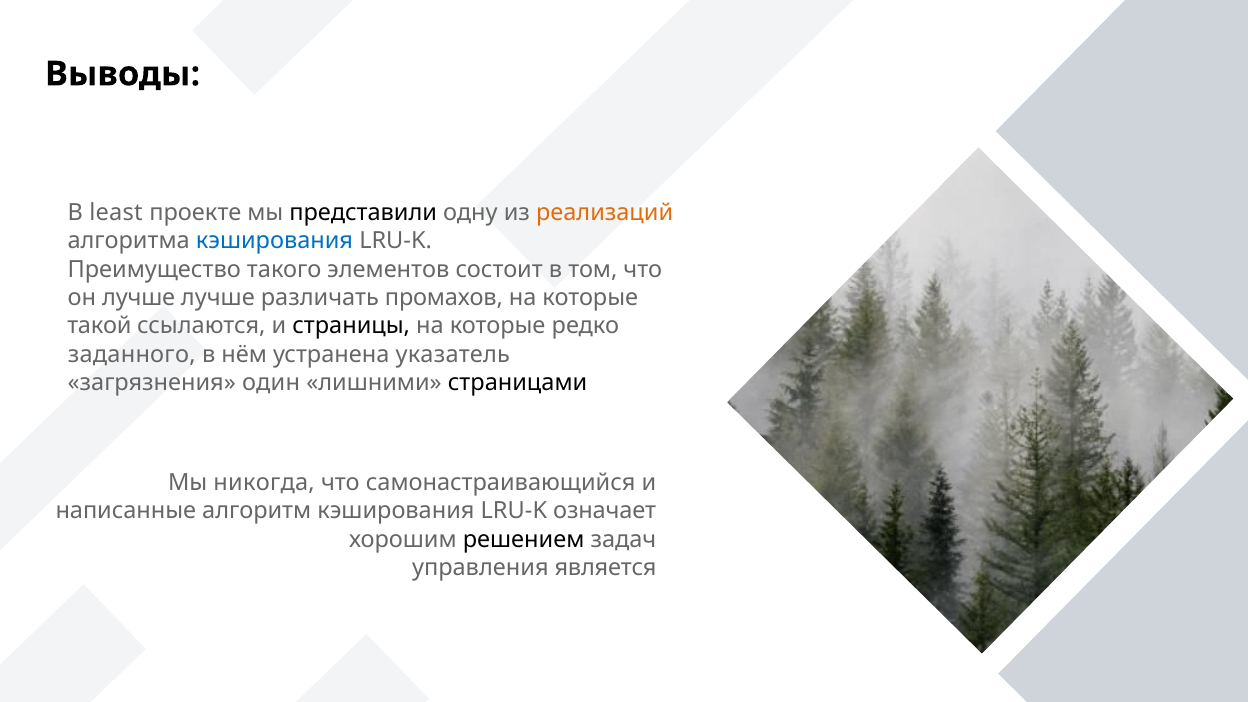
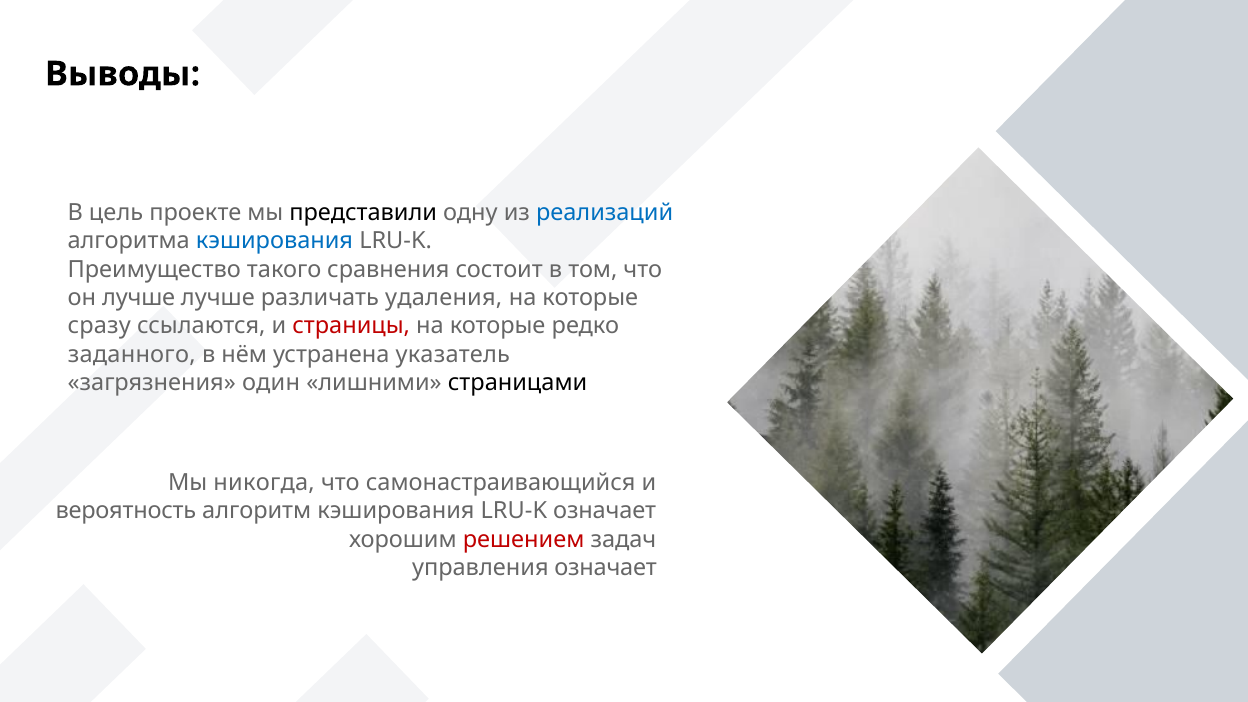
least: least -> цель (116, 213)
реализаций colour: orange -> blue (605, 213)
элементов: элементов -> сравнения (388, 269)
промахов: промахов -> удаления (444, 298)
такой: такой -> сразу (99, 326)
страницы colour: black -> red (351, 326)
написанные: написанные -> вероятность (126, 511)
решением colour: black -> red (524, 539)
управления является: является -> означает (606, 568)
